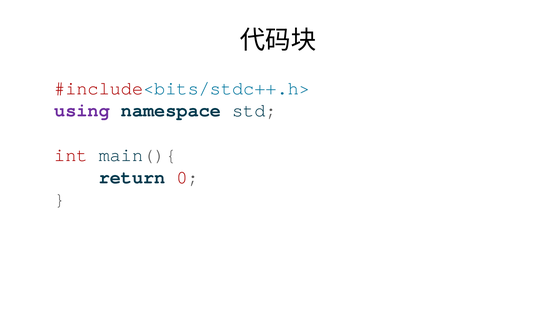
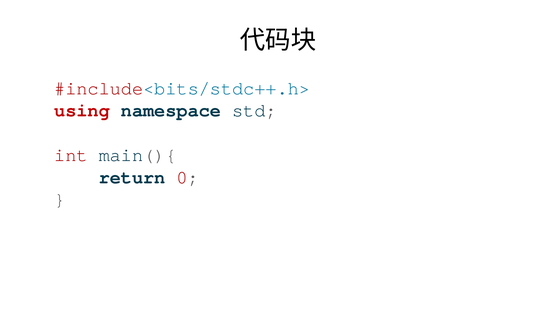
using colour: purple -> red (82, 110)
